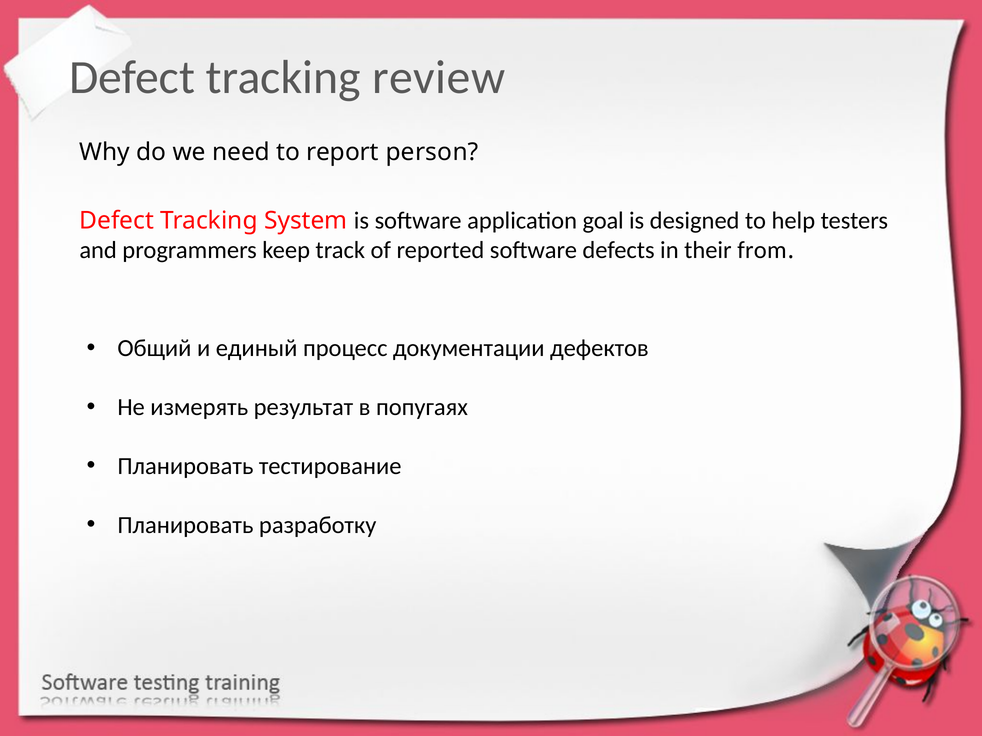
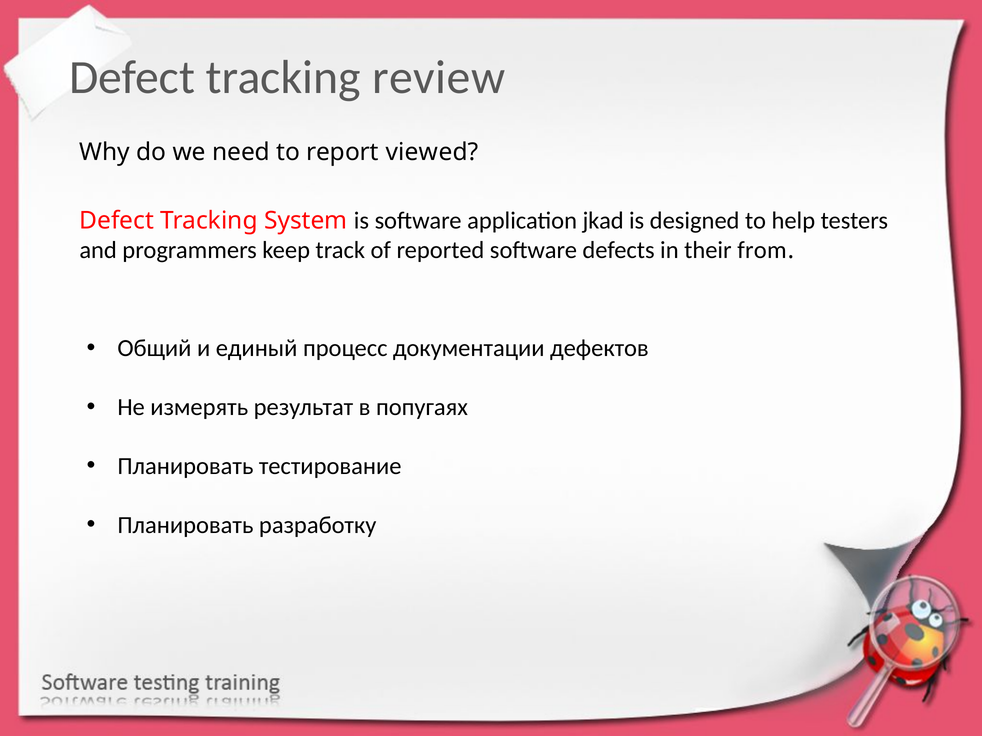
person: person -> viewed (432, 152)
goal: goal -> jkad (603, 221)
